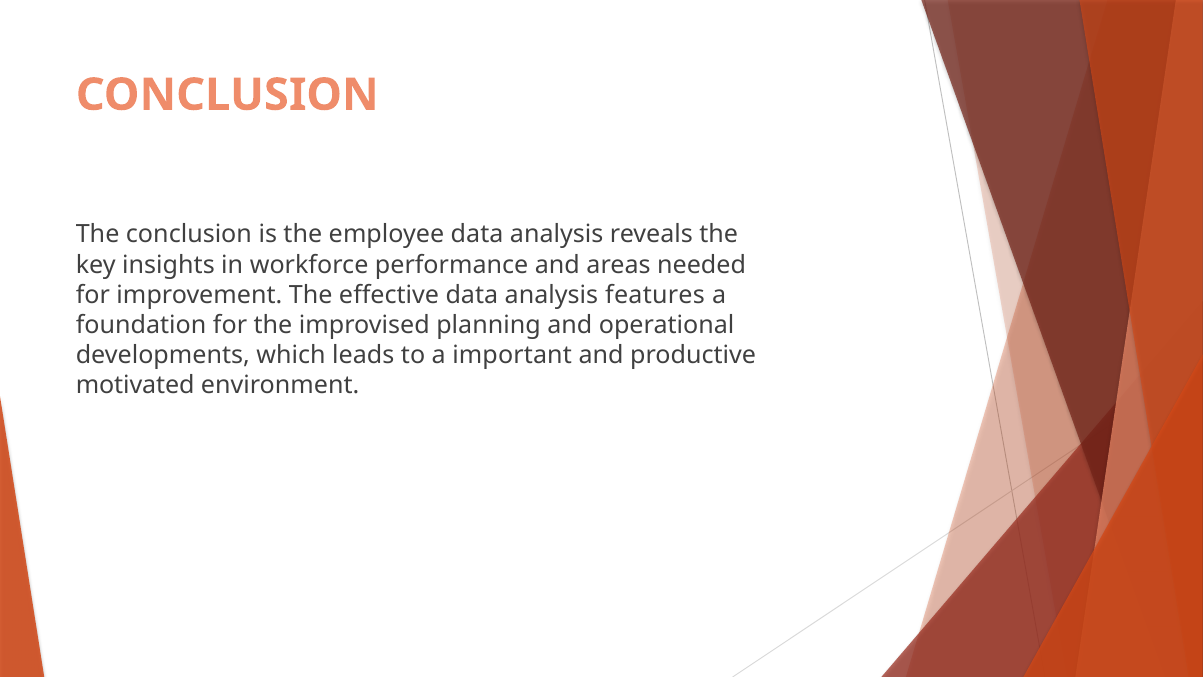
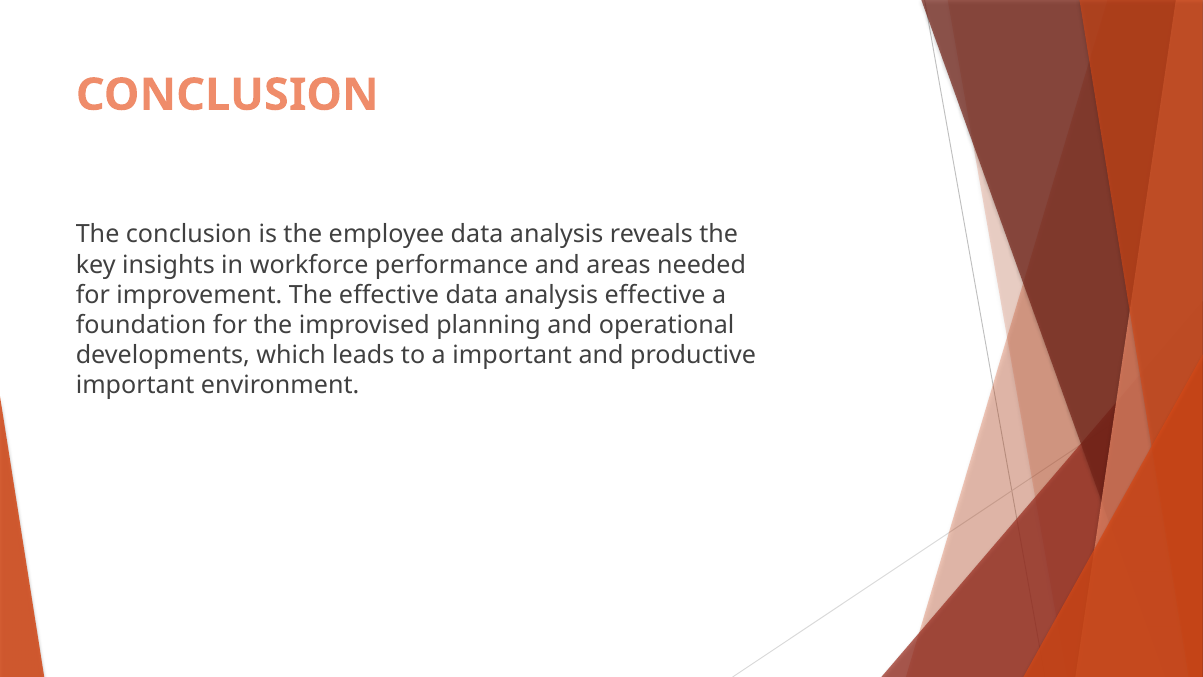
analysis features: features -> effective (655, 295)
motivated: motivated -> important (135, 385)
